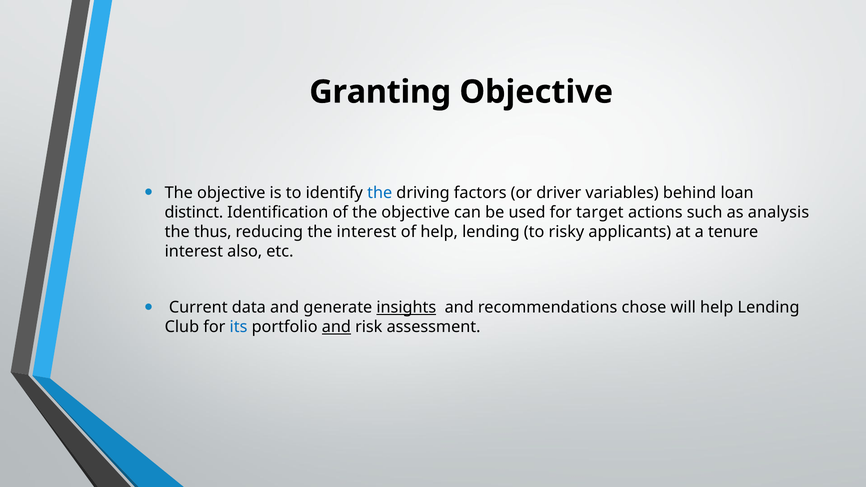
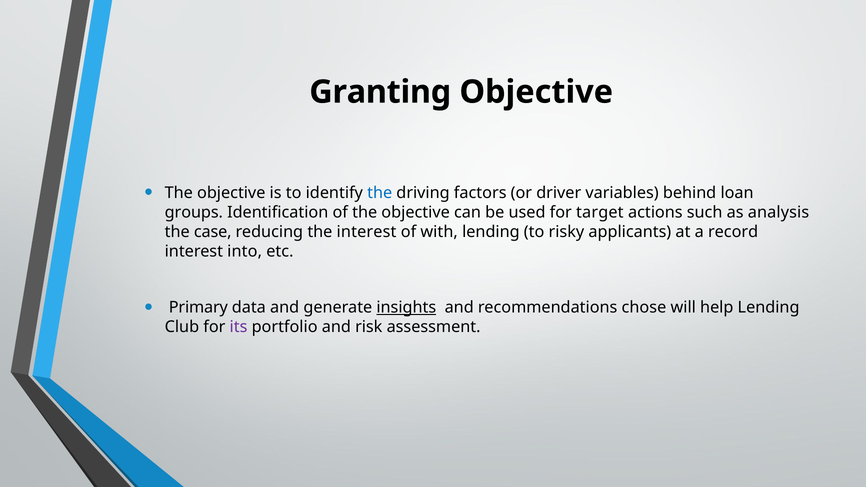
distinct: distinct -> groups (194, 212)
thus: thus -> case (213, 232)
of help: help -> with (439, 232)
tenure: tenure -> record (733, 232)
also: also -> into (245, 251)
Current: Current -> Primary (198, 308)
its colour: blue -> purple (239, 327)
and underline: present -> none (336, 327)
